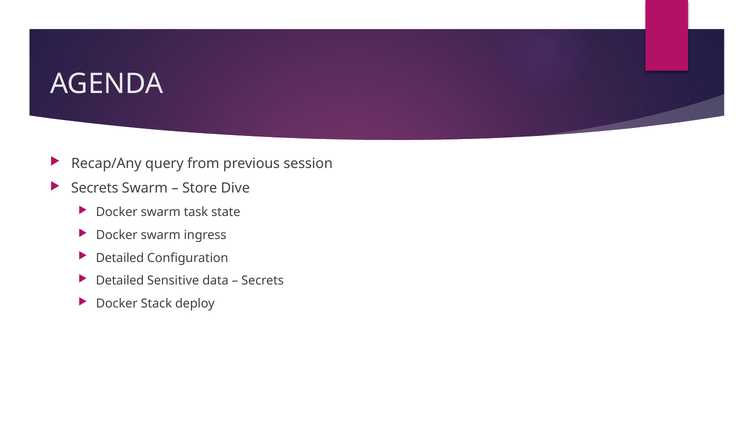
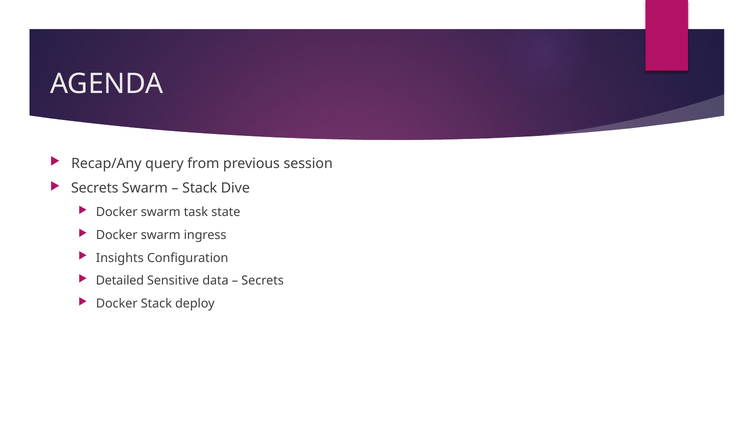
Store: Store -> Stack (200, 188)
Detailed: Detailed -> Insights (120, 258)
